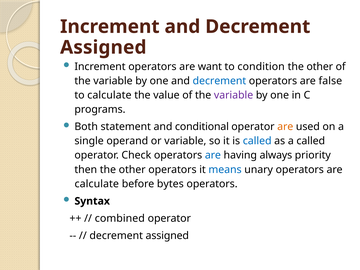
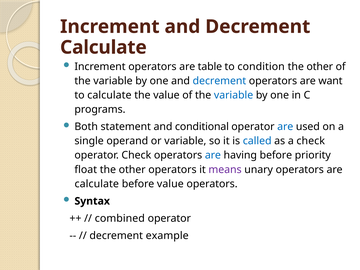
Assigned: Assigned -> Calculate (103, 47)
want: want -> table (210, 67)
false: false -> want (330, 81)
variable colour: purple -> blue (234, 95)
are colour: orange -> blue (285, 127)
a called: called -> check (311, 141)
having always: always -> before (276, 155)
then: then -> float (86, 170)
means colour: blue -> purple (225, 170)
before bytes: bytes -> value (170, 184)
assigned: assigned -> example (167, 236)
